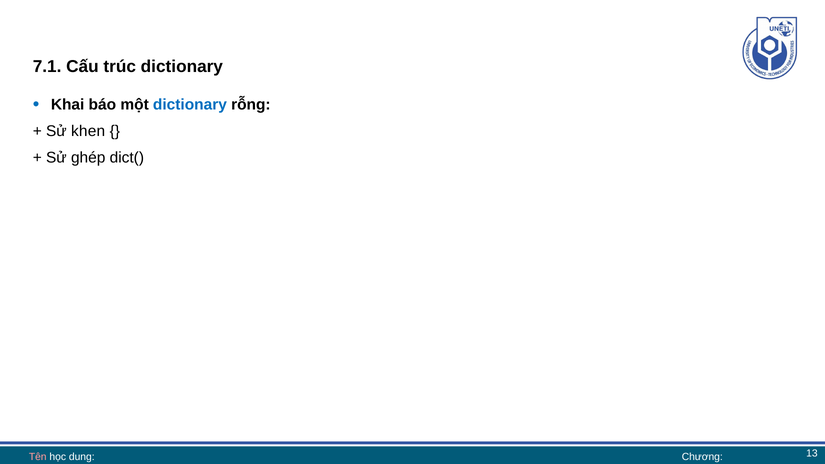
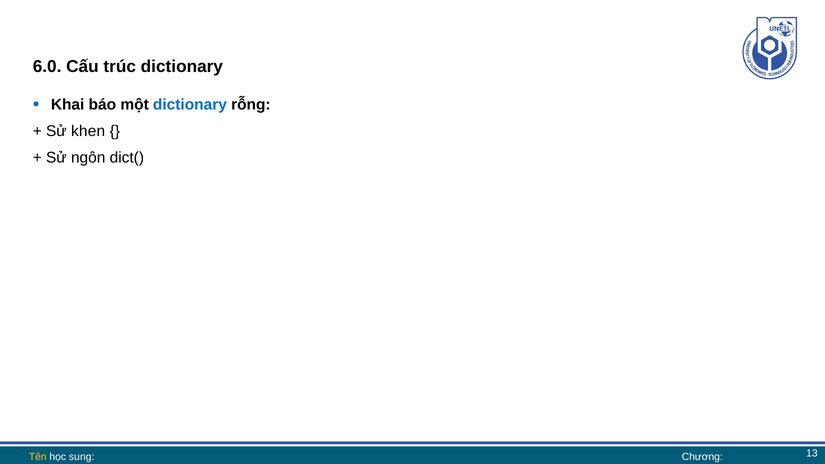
7.1: 7.1 -> 6.0 (47, 67)
ghép: ghép -> ngôn (88, 158)
Tên colour: pink -> yellow (38, 457)
dung: dung -> sung (82, 457)
